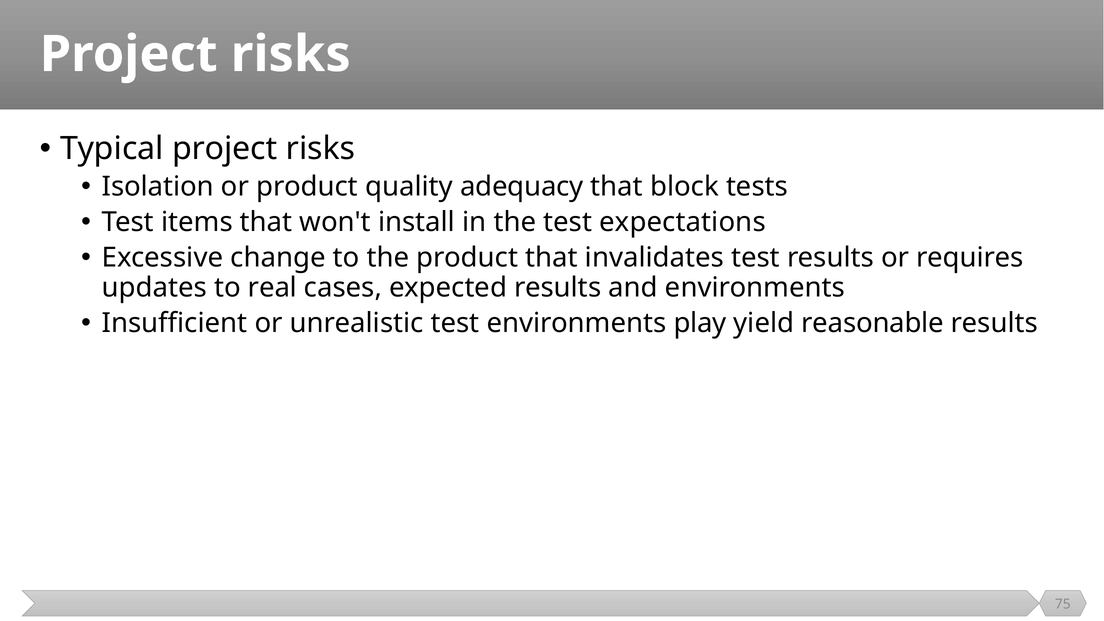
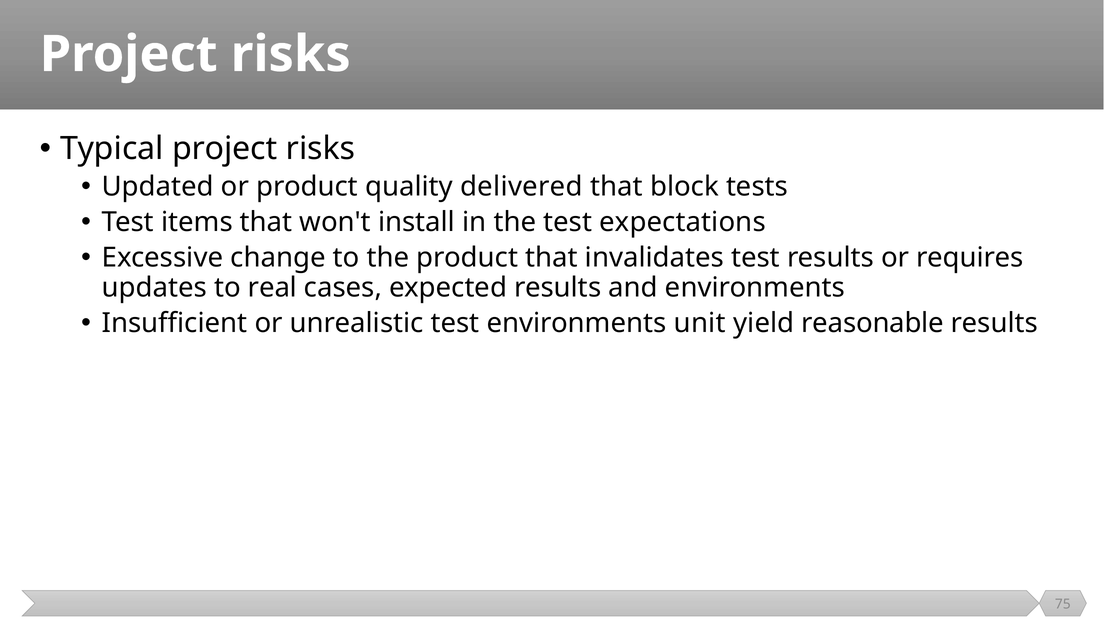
Isolation: Isolation -> Updated (158, 187)
adequacy: adequacy -> delivered (521, 187)
play: play -> unit (700, 323)
